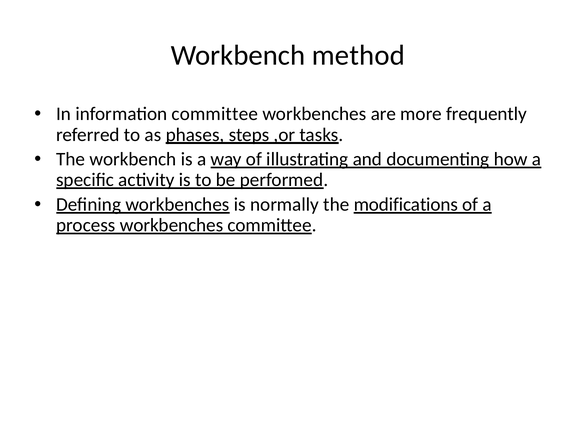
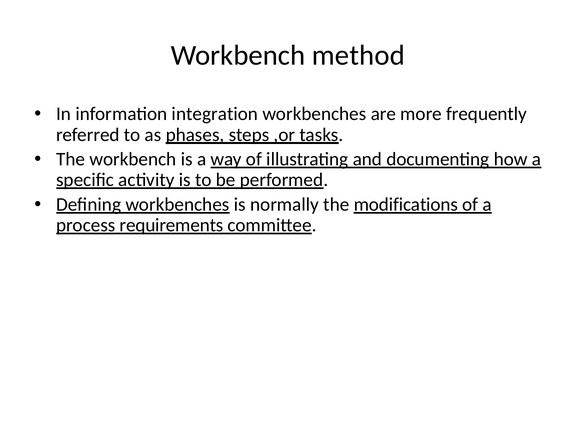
information committee: committee -> integration (215, 114)
process workbenches: workbenches -> requirements (172, 225)
